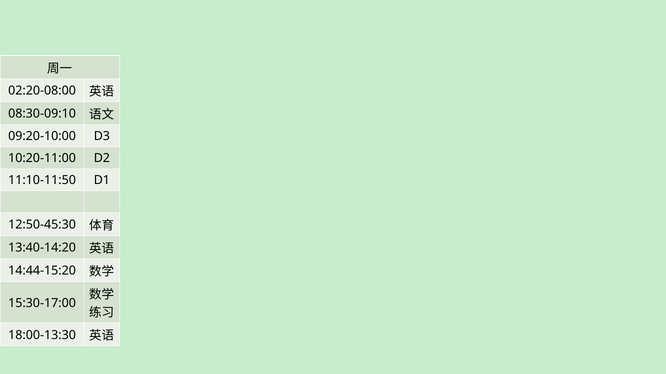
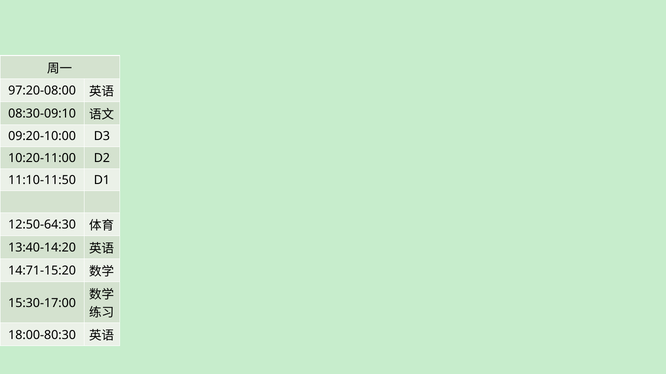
02:20-08:00: 02:20-08:00 -> 97:20-08:00 (42, 91)
12:50-45:30: 12:50-45:30 -> 12:50-64:30 (42, 225)
14:44-15:20: 14:44-15:20 -> 14:71-15:20 (42, 271)
18:00-13:30: 18:00-13:30 -> 18:00-80:30 (42, 336)
